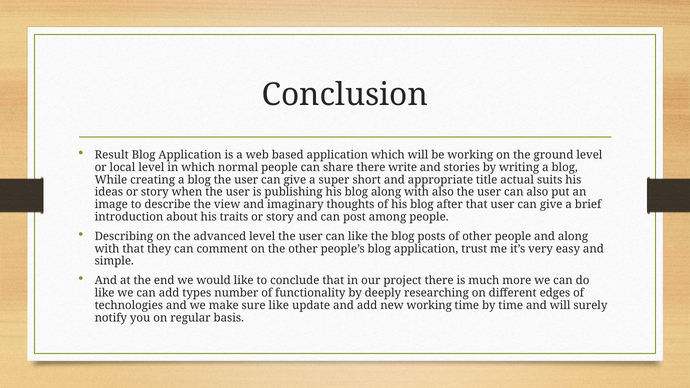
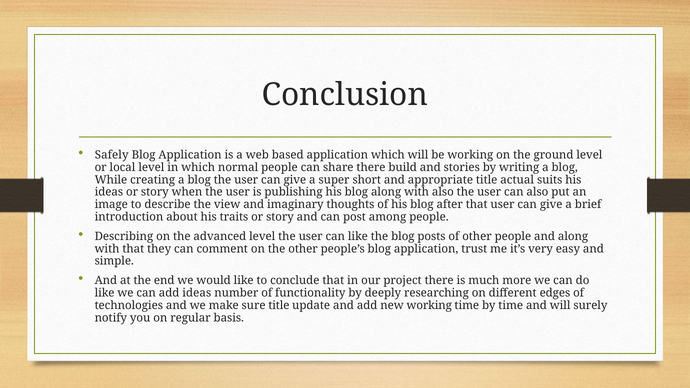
Result: Result -> Safely (112, 155)
write: write -> build (403, 167)
add types: types -> ideas (197, 293)
sure like: like -> title (279, 305)
